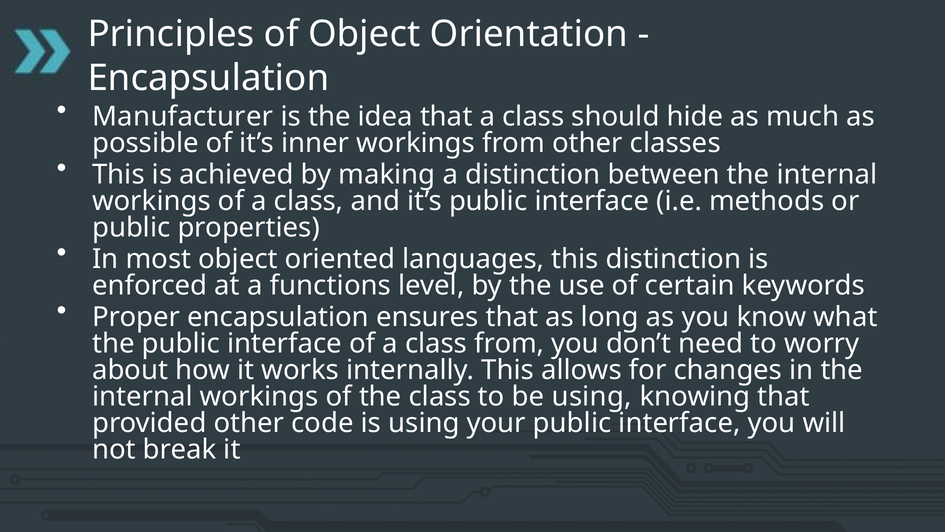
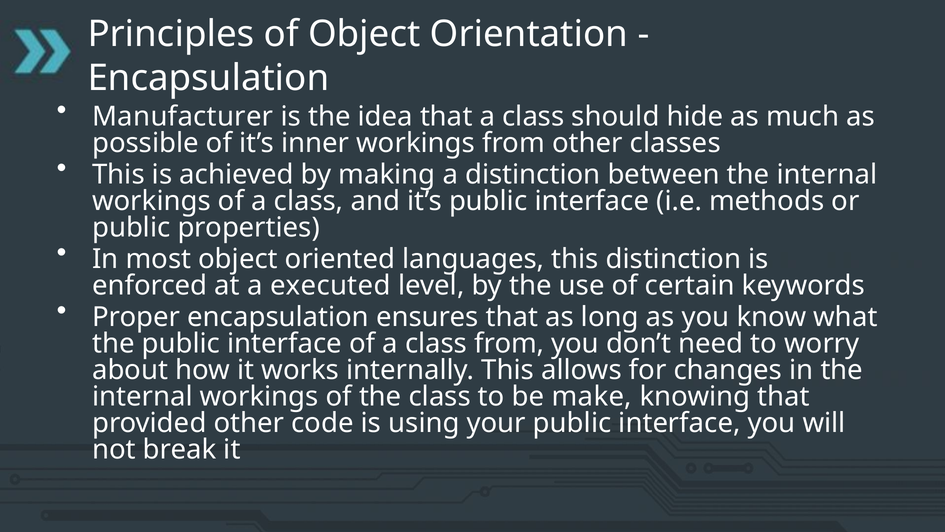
functions: functions -> executed (330, 285)
be using: using -> make (592, 396)
